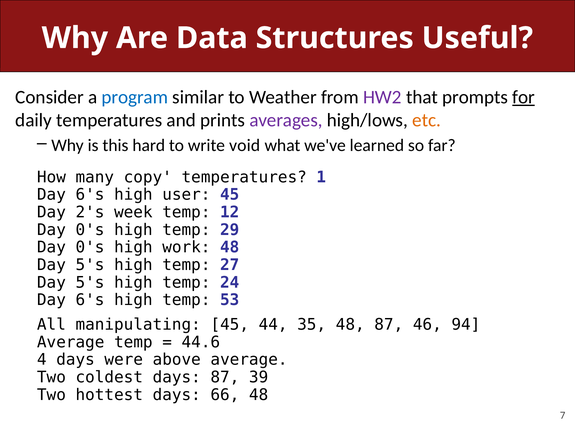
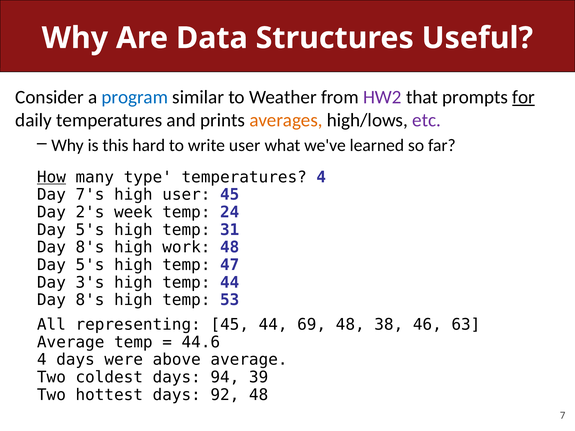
averages colour: purple -> orange (286, 120)
etc colour: orange -> purple (427, 120)
write void: void -> user (245, 146)
How underline: none -> present (51, 177)
copy: copy -> type (148, 177)
temperatures 1: 1 -> 4 (321, 177)
6's: 6's -> 7's (90, 195)
12: 12 -> 24 (230, 212)
0's: 0's -> 5's (90, 230)
29: 29 -> 31 (230, 230)
0's: 0's -> 8's (90, 247)
27: 27 -> 47 (230, 265)
5's: 5's -> 3's (90, 283)
temp 24: 24 -> 44 (230, 283)
6's: 6's -> 8's (90, 300)
manipulating: manipulating -> representing (138, 325)
35: 35 -> 69 (312, 325)
48 87: 87 -> 38 (389, 325)
94: 94 -> 63 (466, 325)
days 87: 87 -> 94 (225, 377)
66: 66 -> 92 (225, 395)
